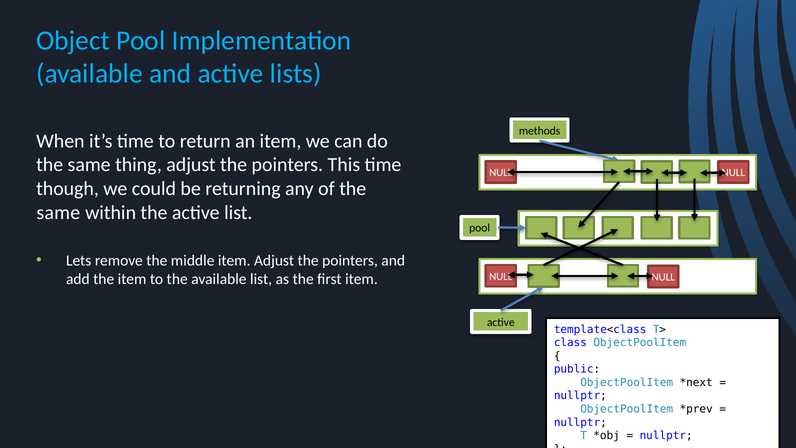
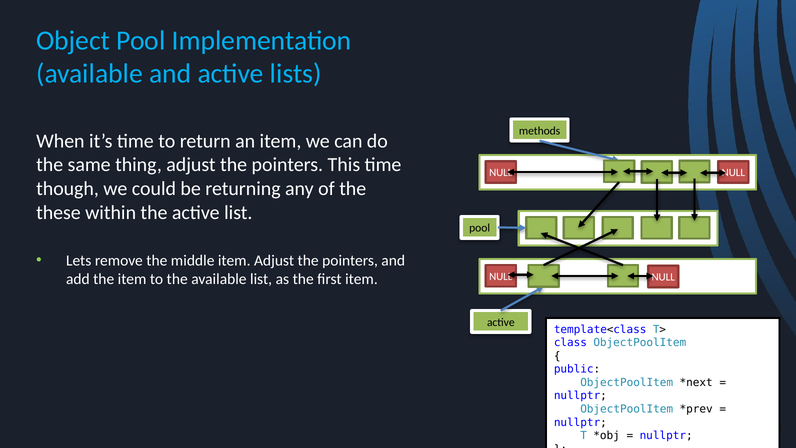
same: same -> these (58, 213)
